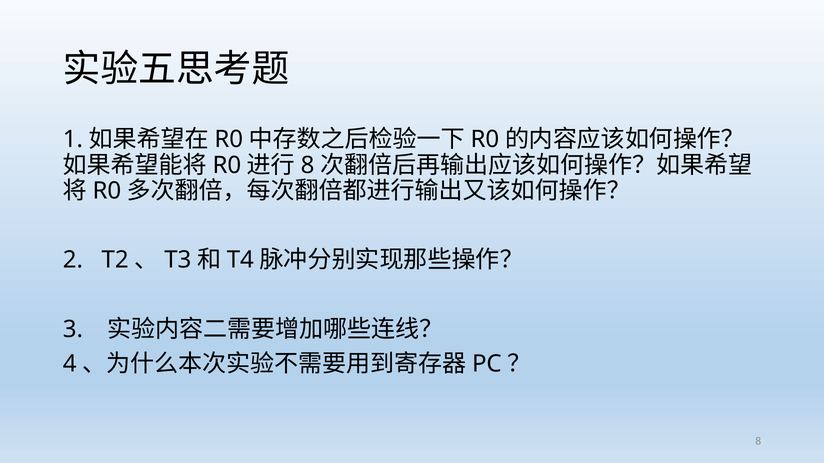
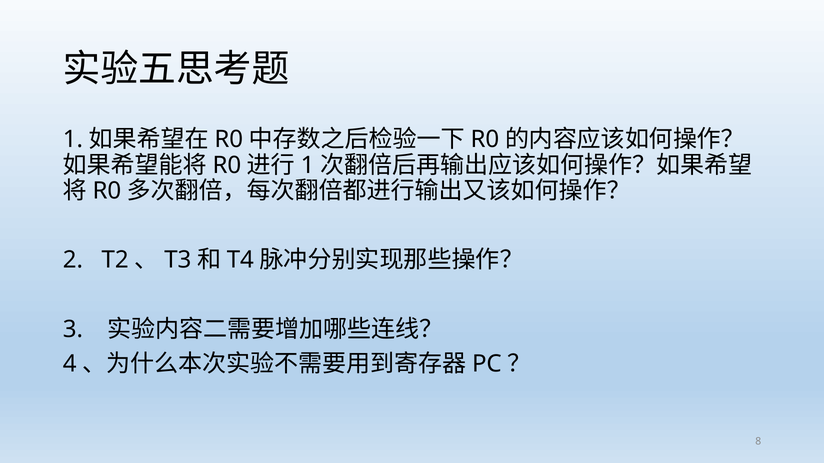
8: 8 -> 1 (308, 165)
